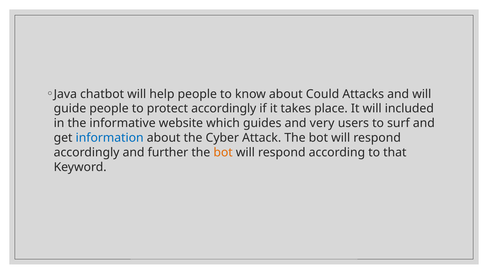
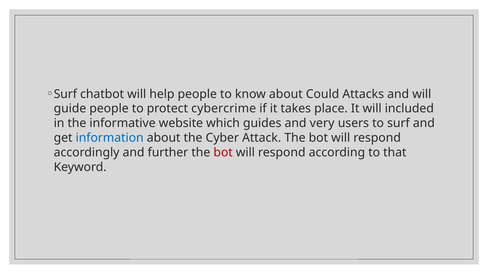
Java: Java -> Surf (65, 94)
protect accordingly: accordingly -> cybercrime (224, 109)
bot colour: orange -> red (223, 153)
